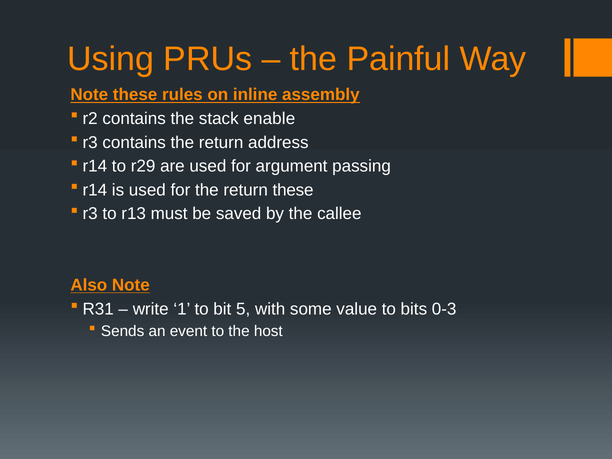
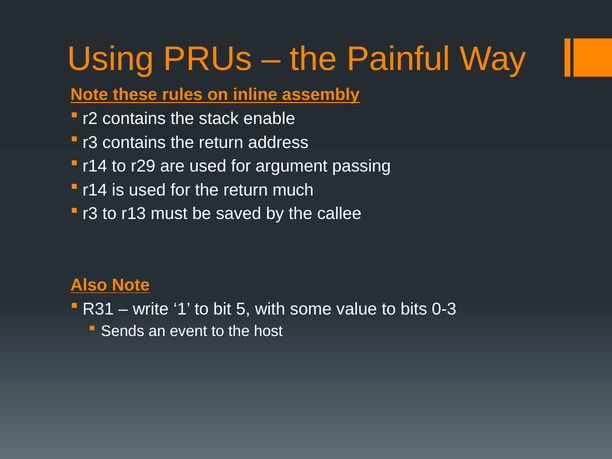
return these: these -> much (293, 190)
